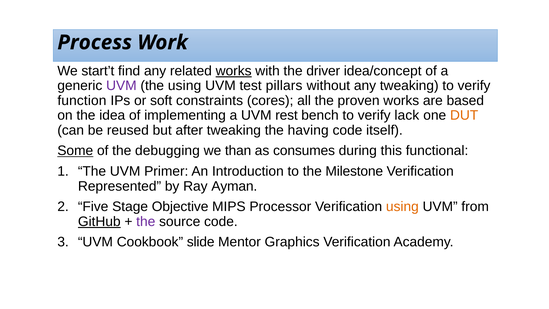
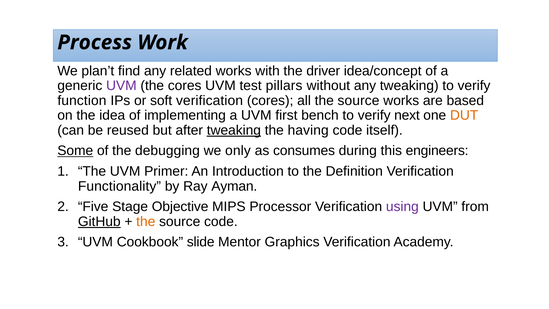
start’t: start’t -> plan’t (98, 71)
works underline: present -> none (234, 71)
the using: using -> cores (185, 86)
soft constraints: constraints -> verification (209, 101)
all the proven: proven -> source (359, 101)
rest: rest -> first (286, 115)
lack: lack -> next (407, 115)
tweaking underline: none -> present (234, 130)
than: than -> only (238, 151)
functional: functional -> engineers (437, 151)
Milestone: Milestone -> Definition (354, 171)
Represented: Represented -> Functionality (119, 186)
using colour: orange -> purple (402, 207)
the colour: purple -> orange (146, 221)
